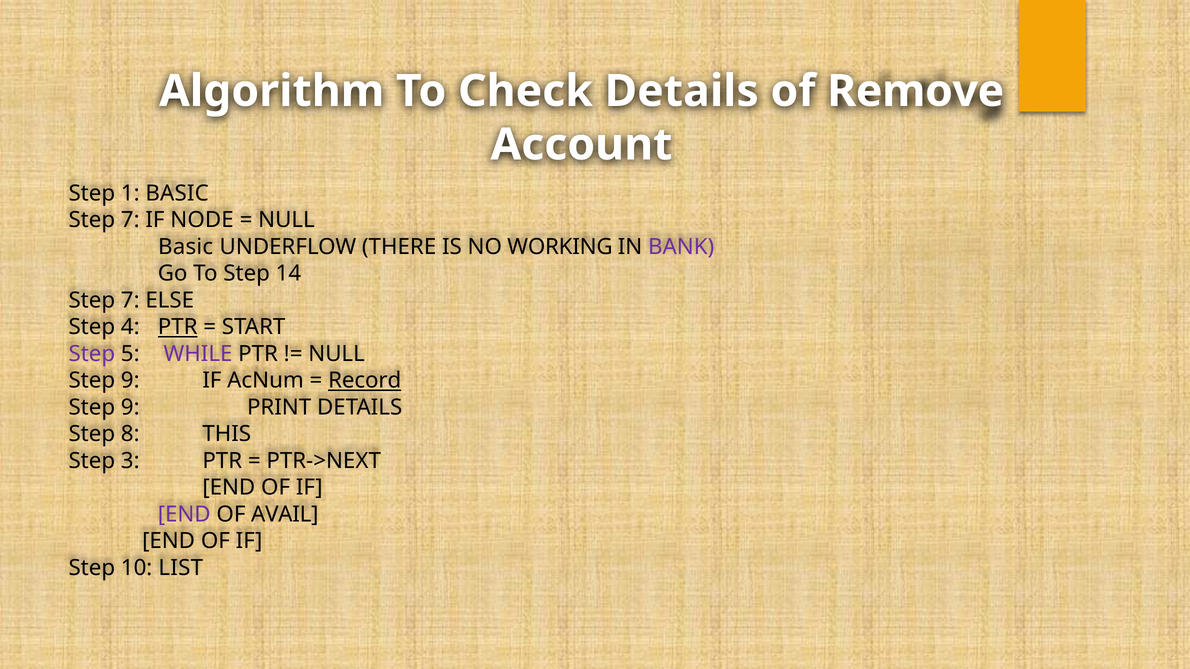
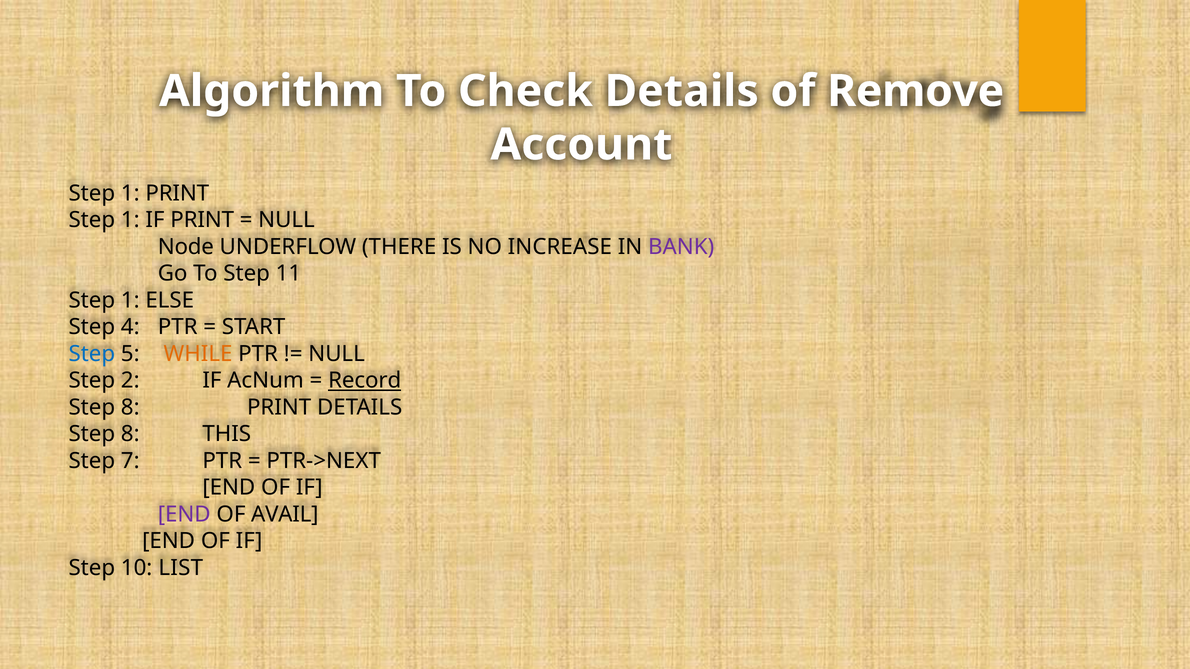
1 BASIC: BASIC -> PRINT (177, 193)
7: 7 -> 1 (130, 220)
IF NODE: NODE -> PRINT (202, 220)
Basic: Basic -> Node (186, 247)
WORKING: WORKING -> INCREASE (560, 247)
14: 14 -> 11 (288, 274)
7: 7 -> 1 (130, 300)
PTR underline: present -> none (178, 327)
Step colour: purple -> blue (92, 354)
WHILE colour: purple -> orange (198, 354)
9: 9 -> 2 (130, 381)
9: 9 -> 8 (130, 408)
3: 3 -> 7 (130, 461)
